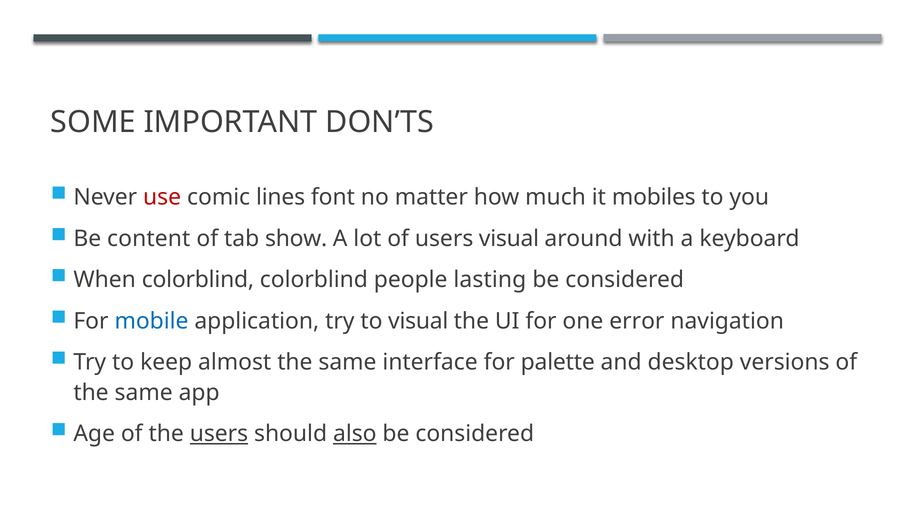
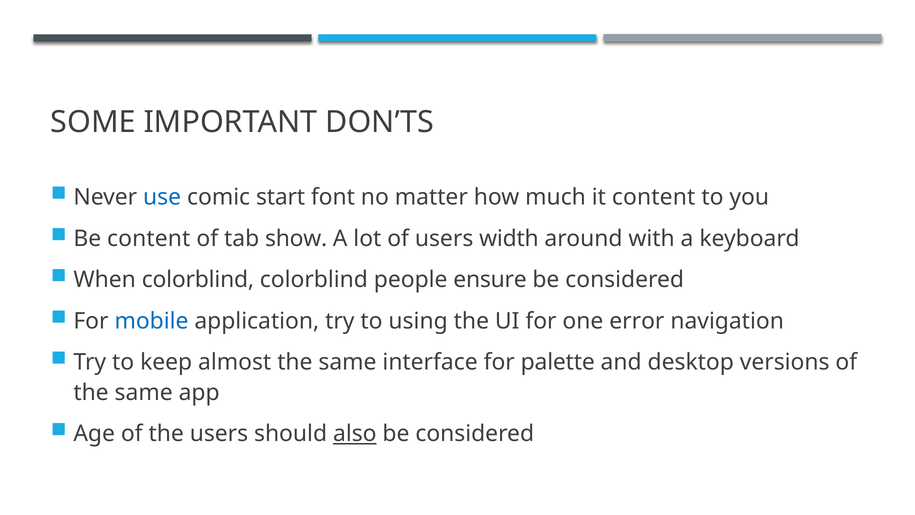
use colour: red -> blue (162, 197)
lines: lines -> start (281, 197)
it mobiles: mobiles -> content (654, 197)
users visual: visual -> width (509, 238)
lasting: lasting -> ensure (490, 280)
to visual: visual -> using (418, 321)
users underline: present -> none (219, 434)
